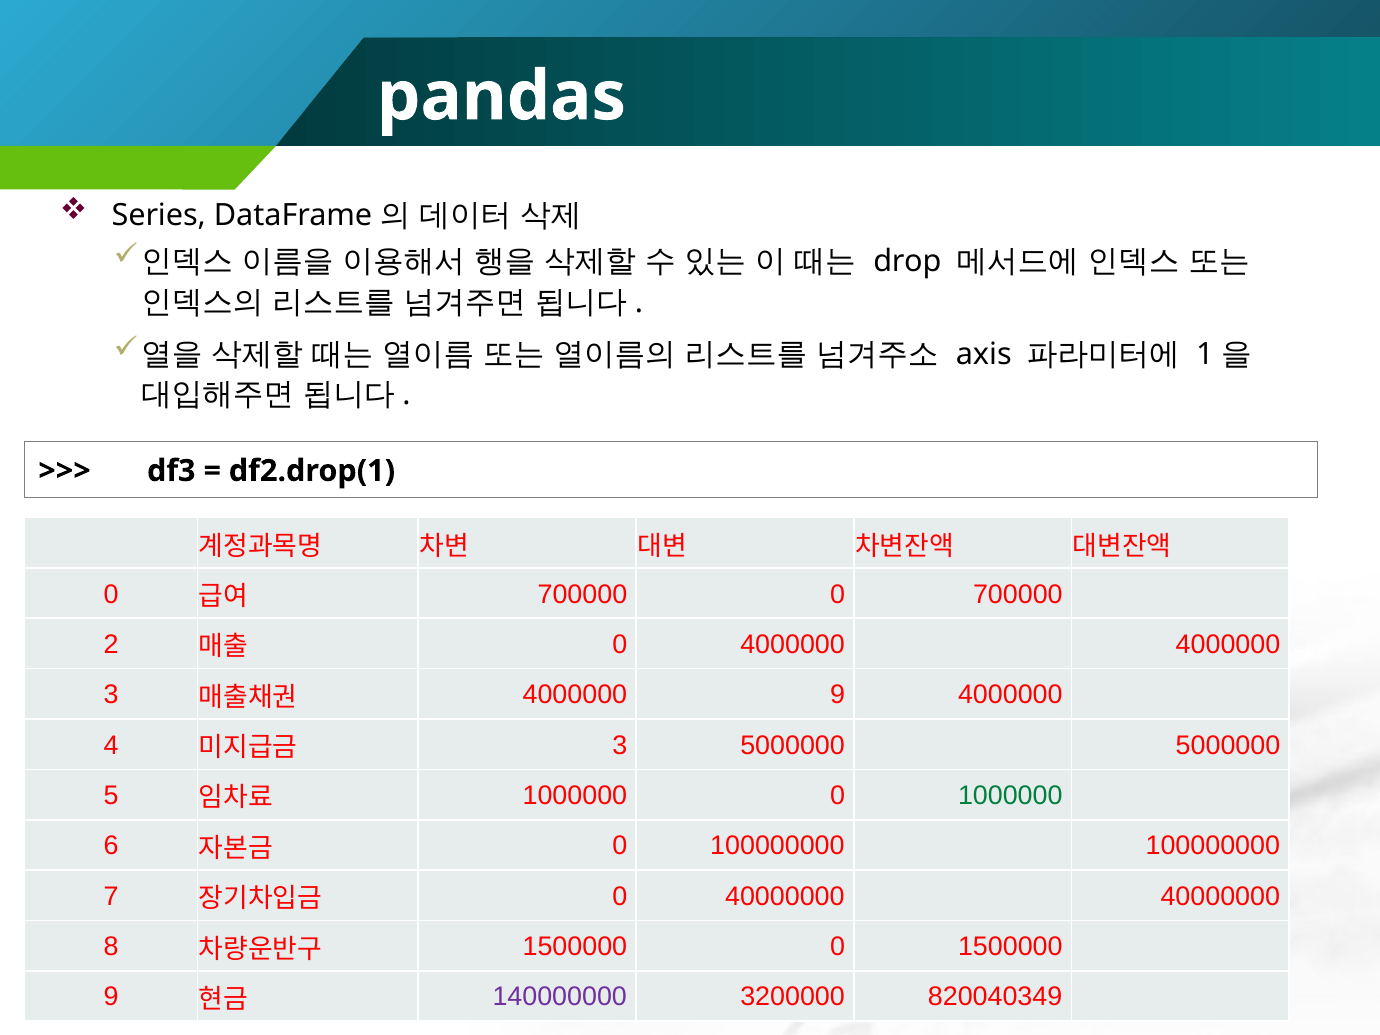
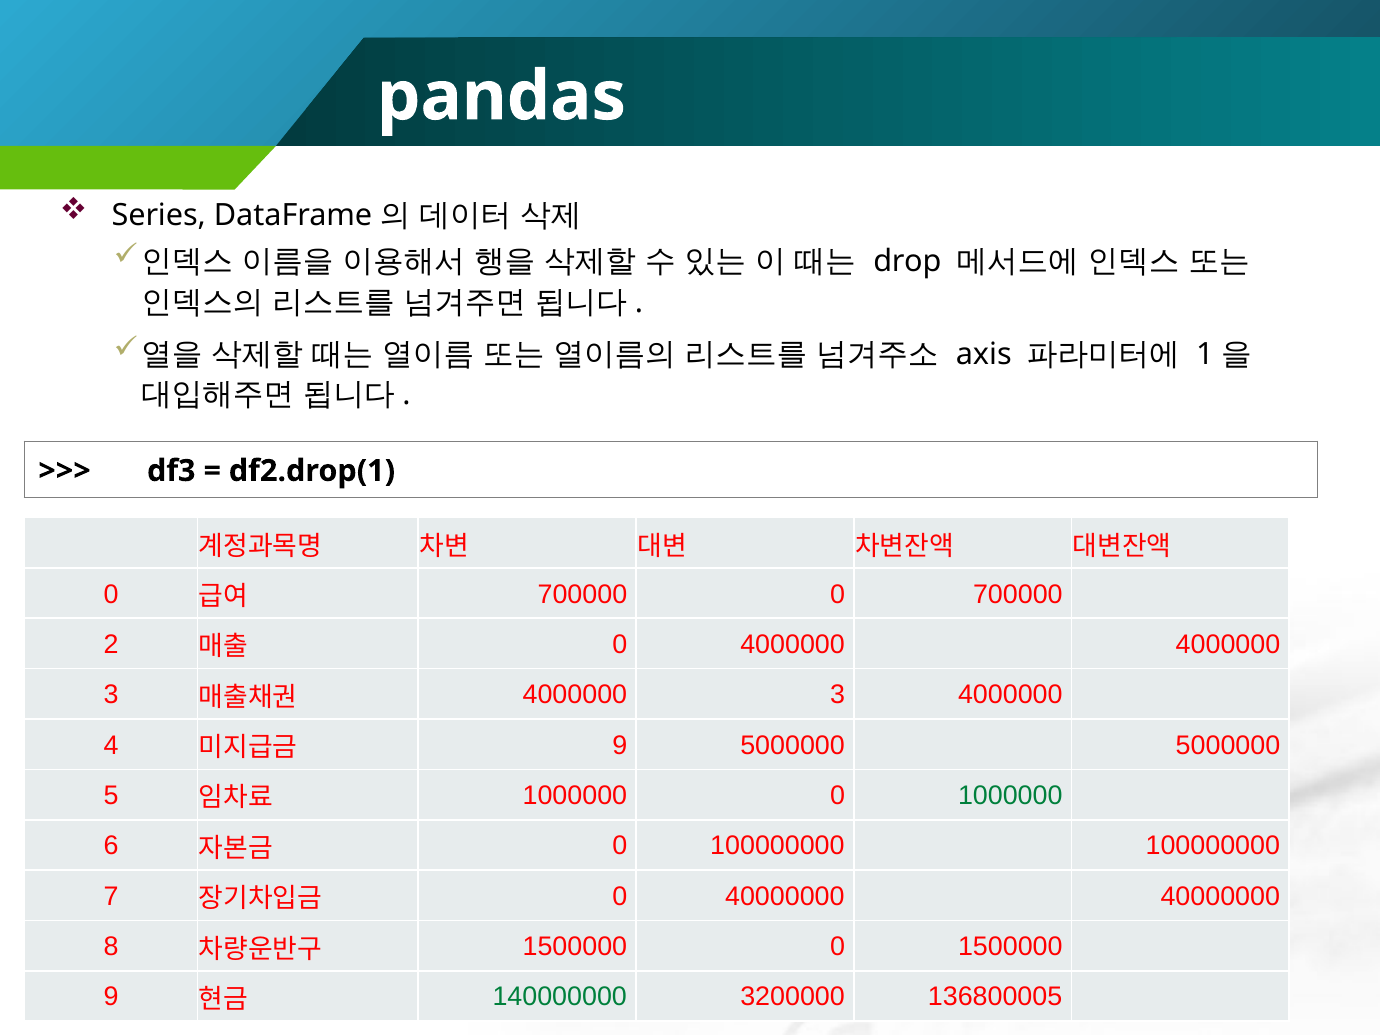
9: 9 -> 3 (837, 695)
3: 3 -> 9 (620, 745)
140000000 colour: purple -> green (560, 997)
820040349: 820040349 -> 136800005 (995, 997)
